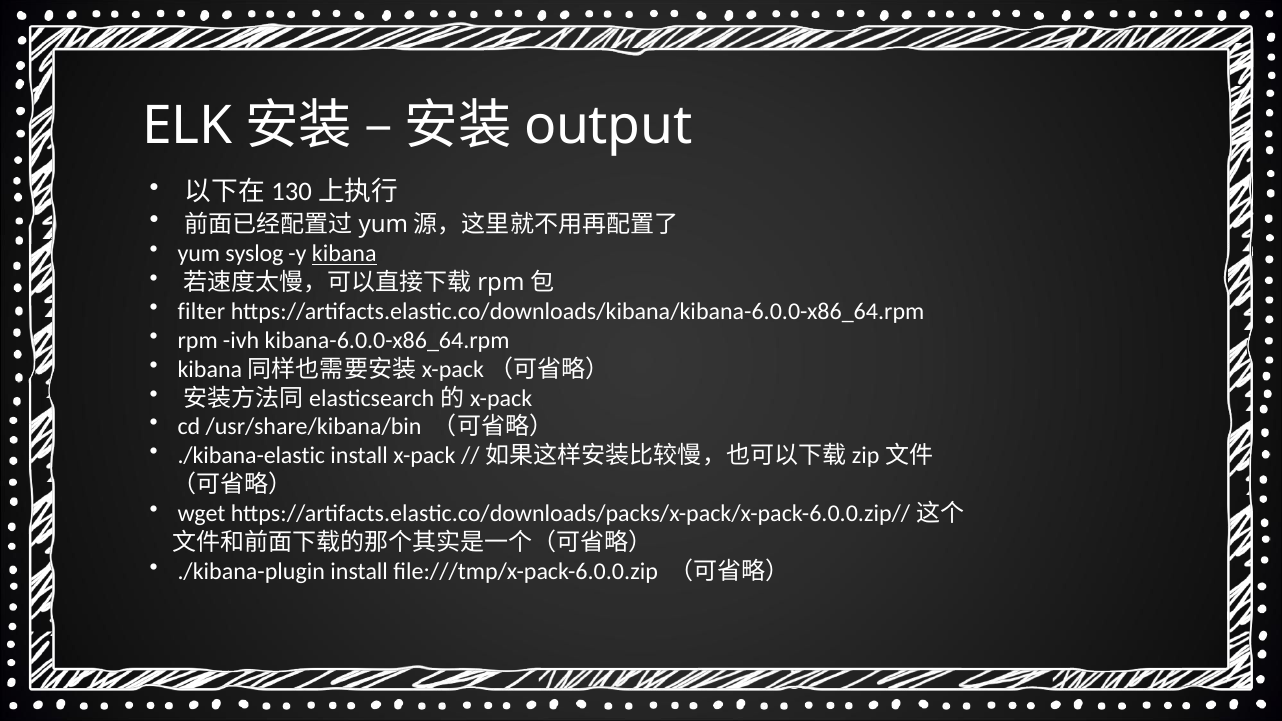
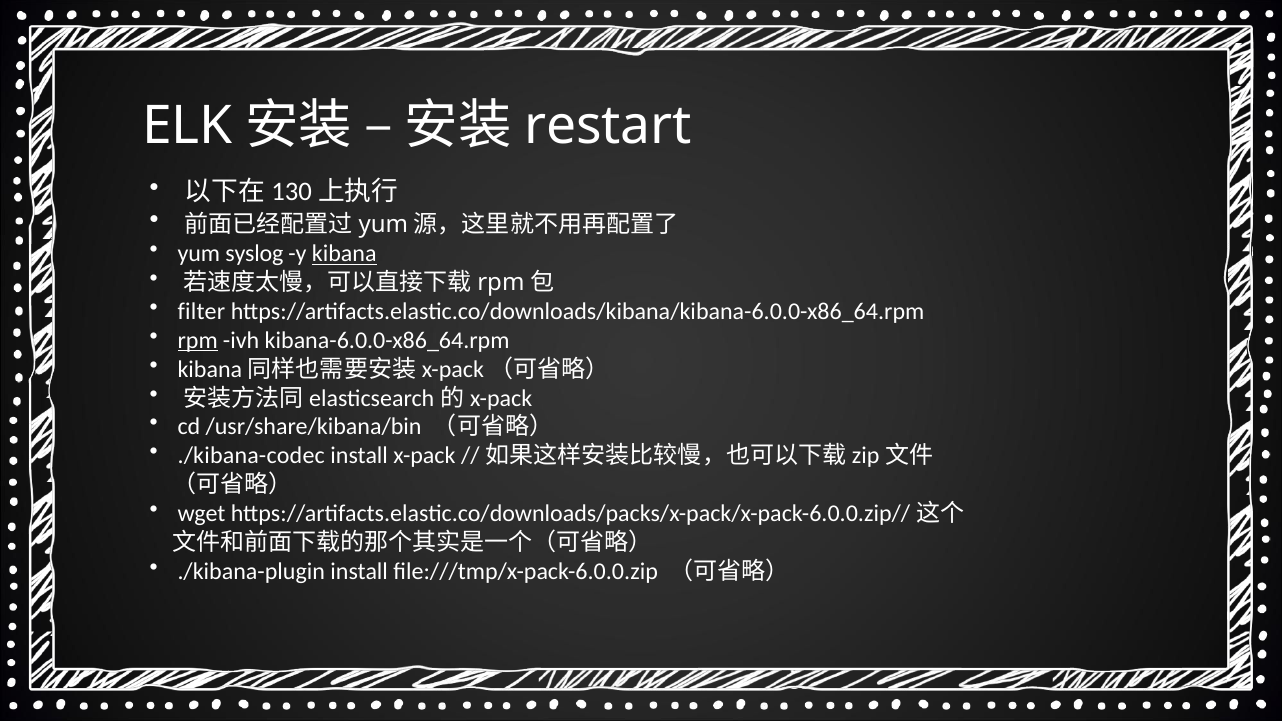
output: output -> restart (608, 126)
rpm underline: none -> present (198, 340)
./kibana-elastic: ./kibana-elastic -> ./kibana-codec (251, 456)
